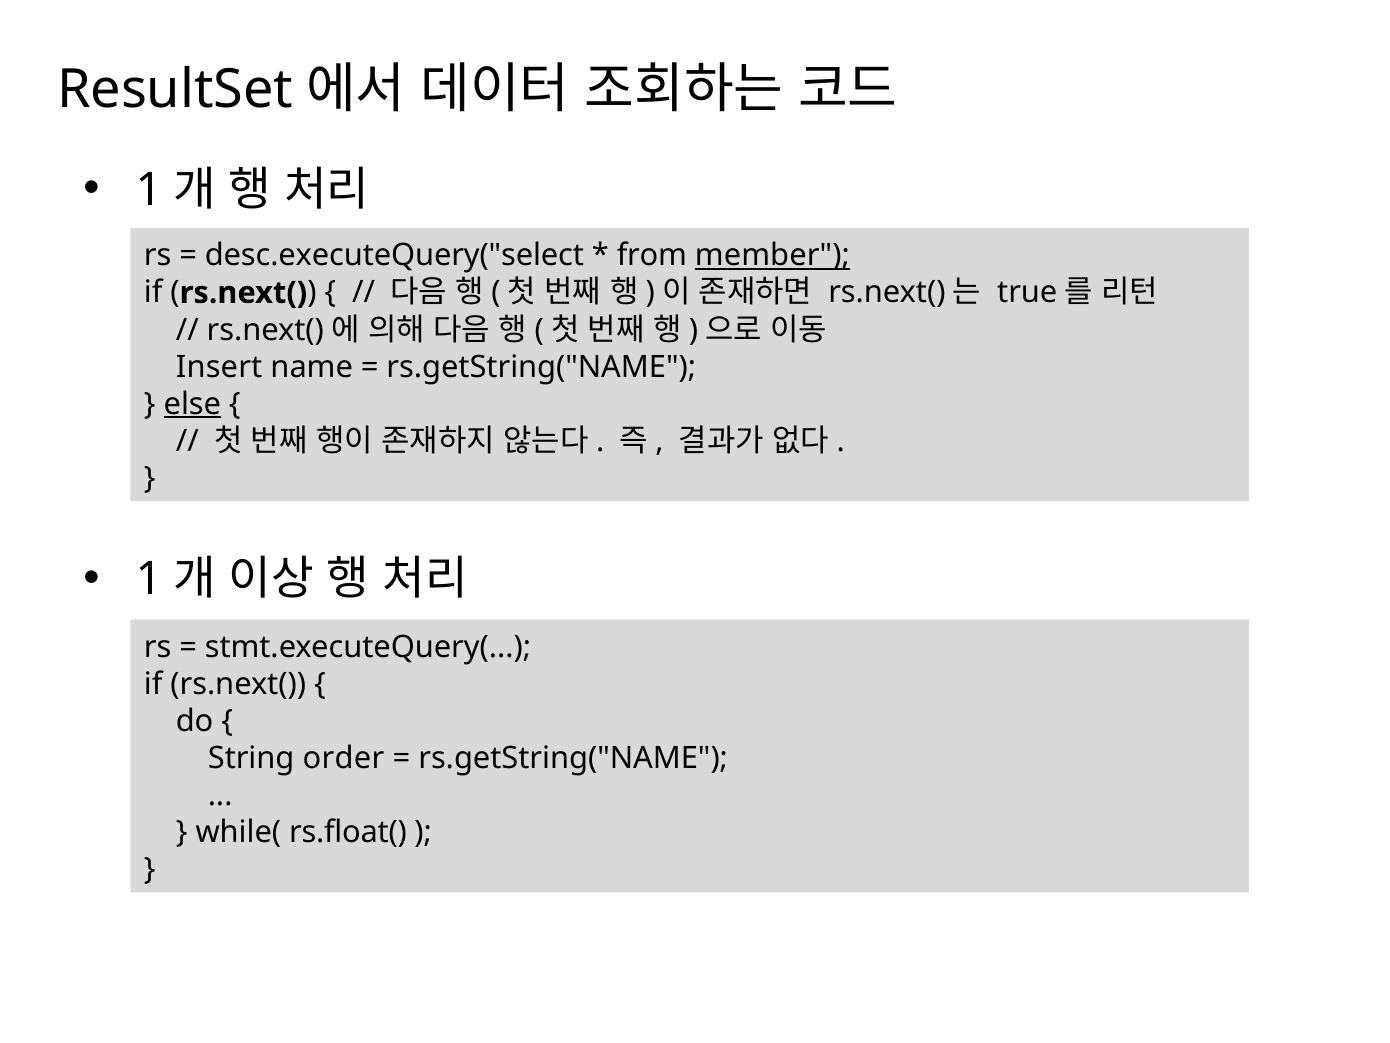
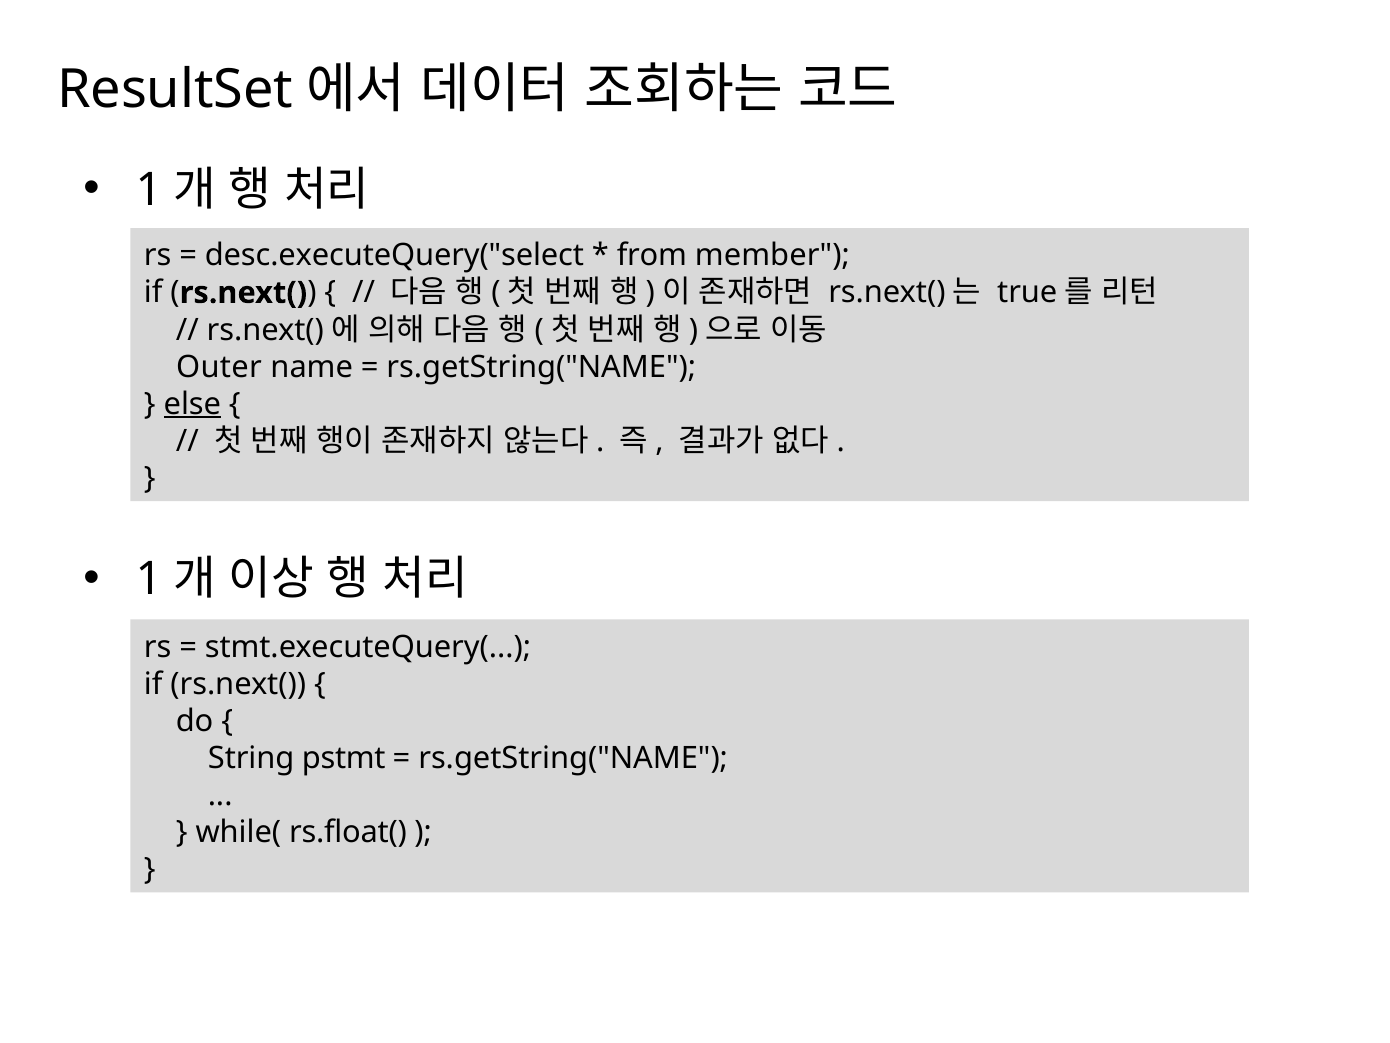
member underline: present -> none (772, 256)
Insert: Insert -> Outer (219, 367)
order: order -> pstmt (344, 758)
